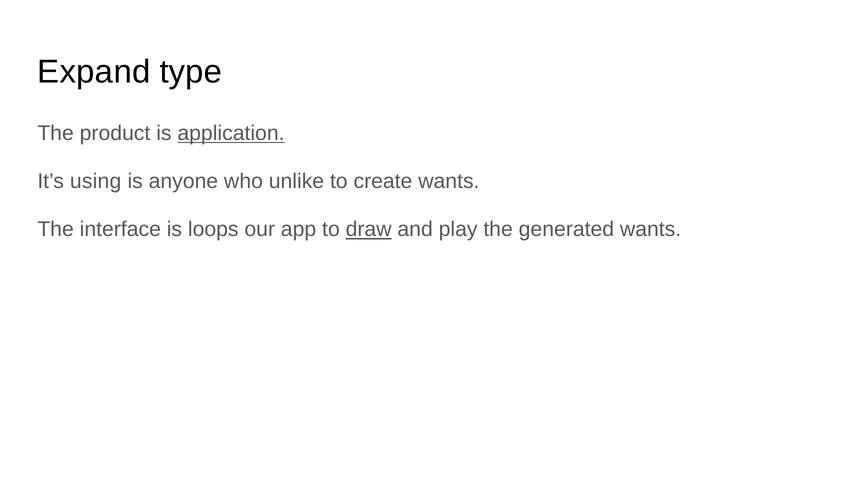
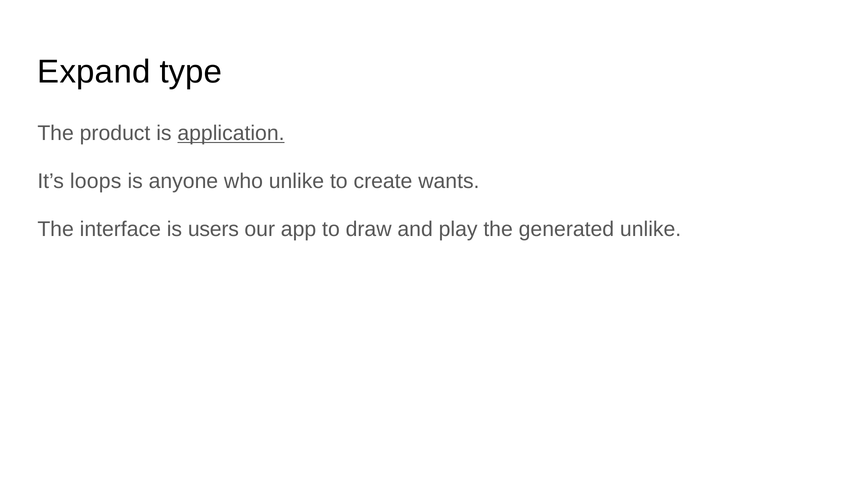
using: using -> loops (96, 181)
loops: loops -> users (213, 230)
draw underline: present -> none (369, 230)
generated wants: wants -> unlike (651, 230)
